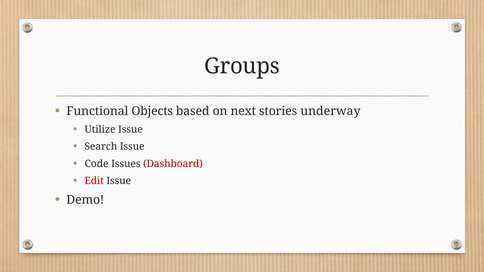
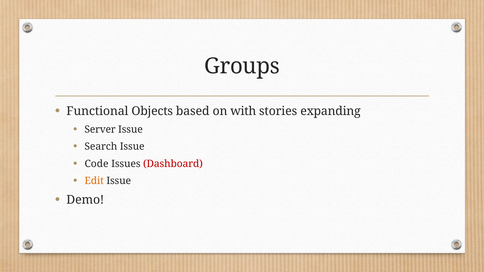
next: next -> with (243, 111)
underway: underway -> expanding (331, 111)
Utilize: Utilize -> Server (100, 130)
Edit colour: red -> orange (94, 181)
